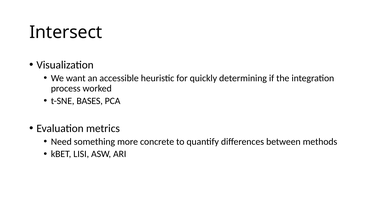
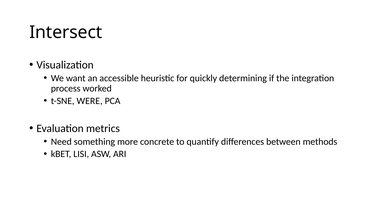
BASES: BASES -> WERE (90, 101)
